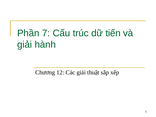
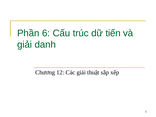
7: 7 -> 6 (46, 33)
hành: hành -> danh (45, 45)
